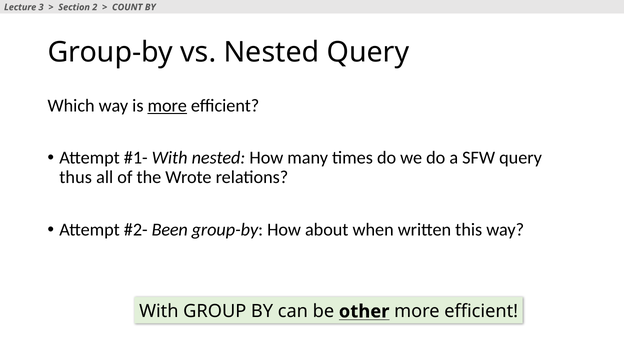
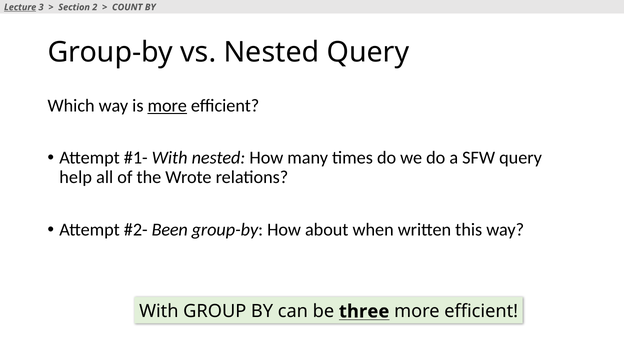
Lecture underline: none -> present (20, 7)
thus: thus -> help (76, 177)
other: other -> three (364, 311)
